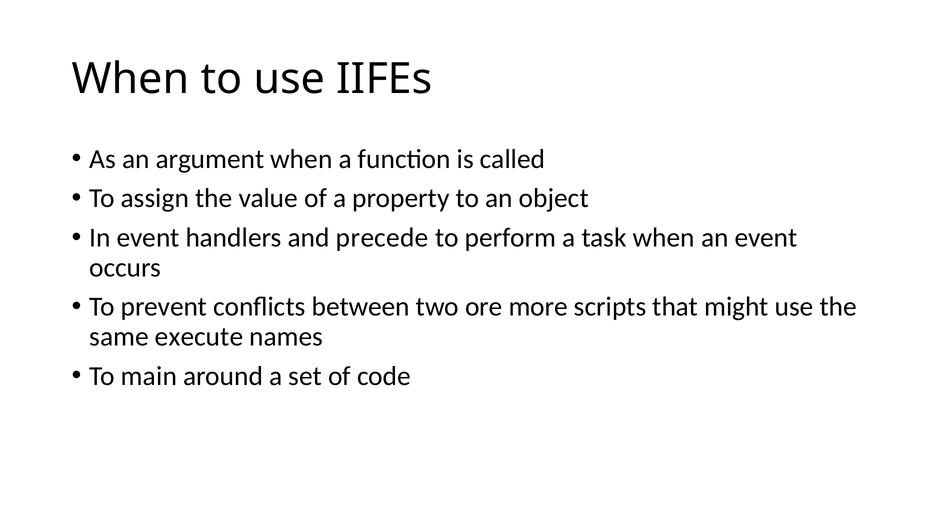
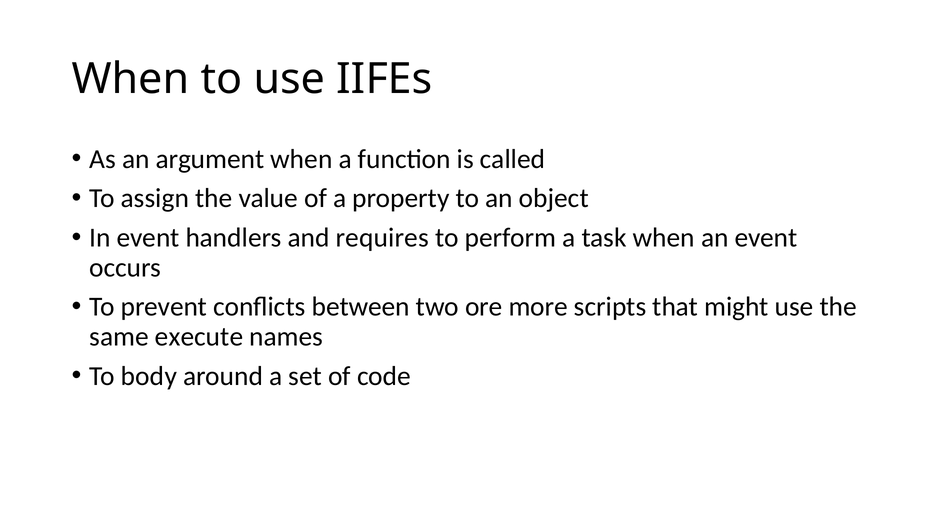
precede: precede -> requires (382, 238)
main: main -> body (149, 376)
